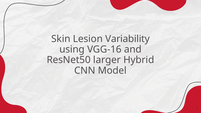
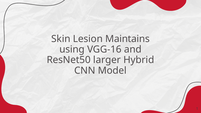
Variability: Variability -> Maintains (127, 39)
